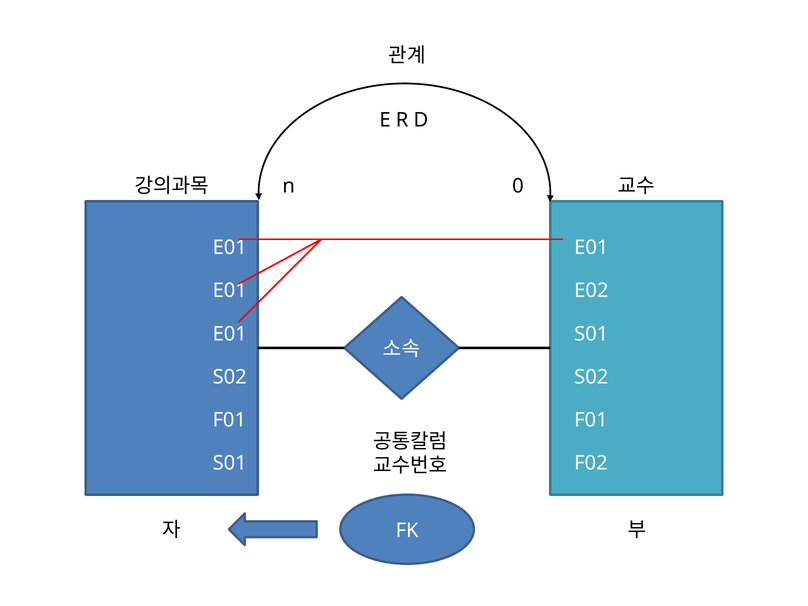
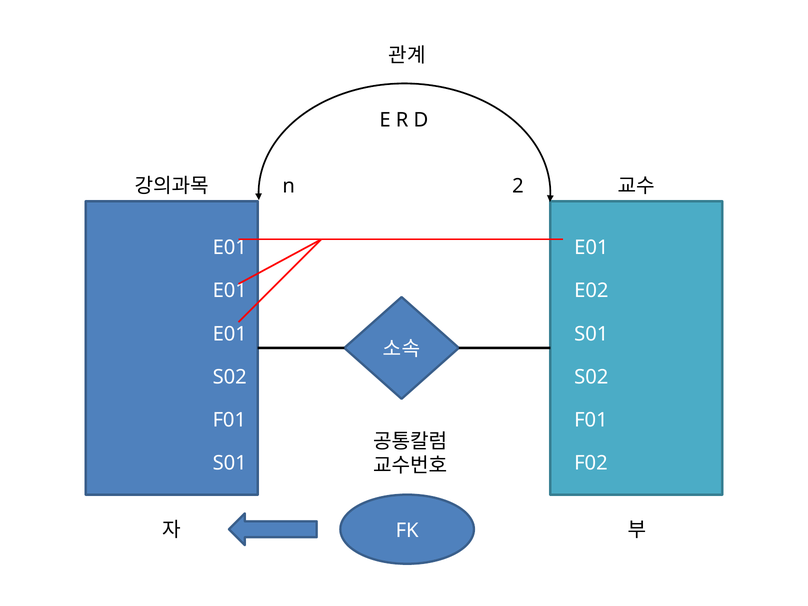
0: 0 -> 2 (518, 186)
